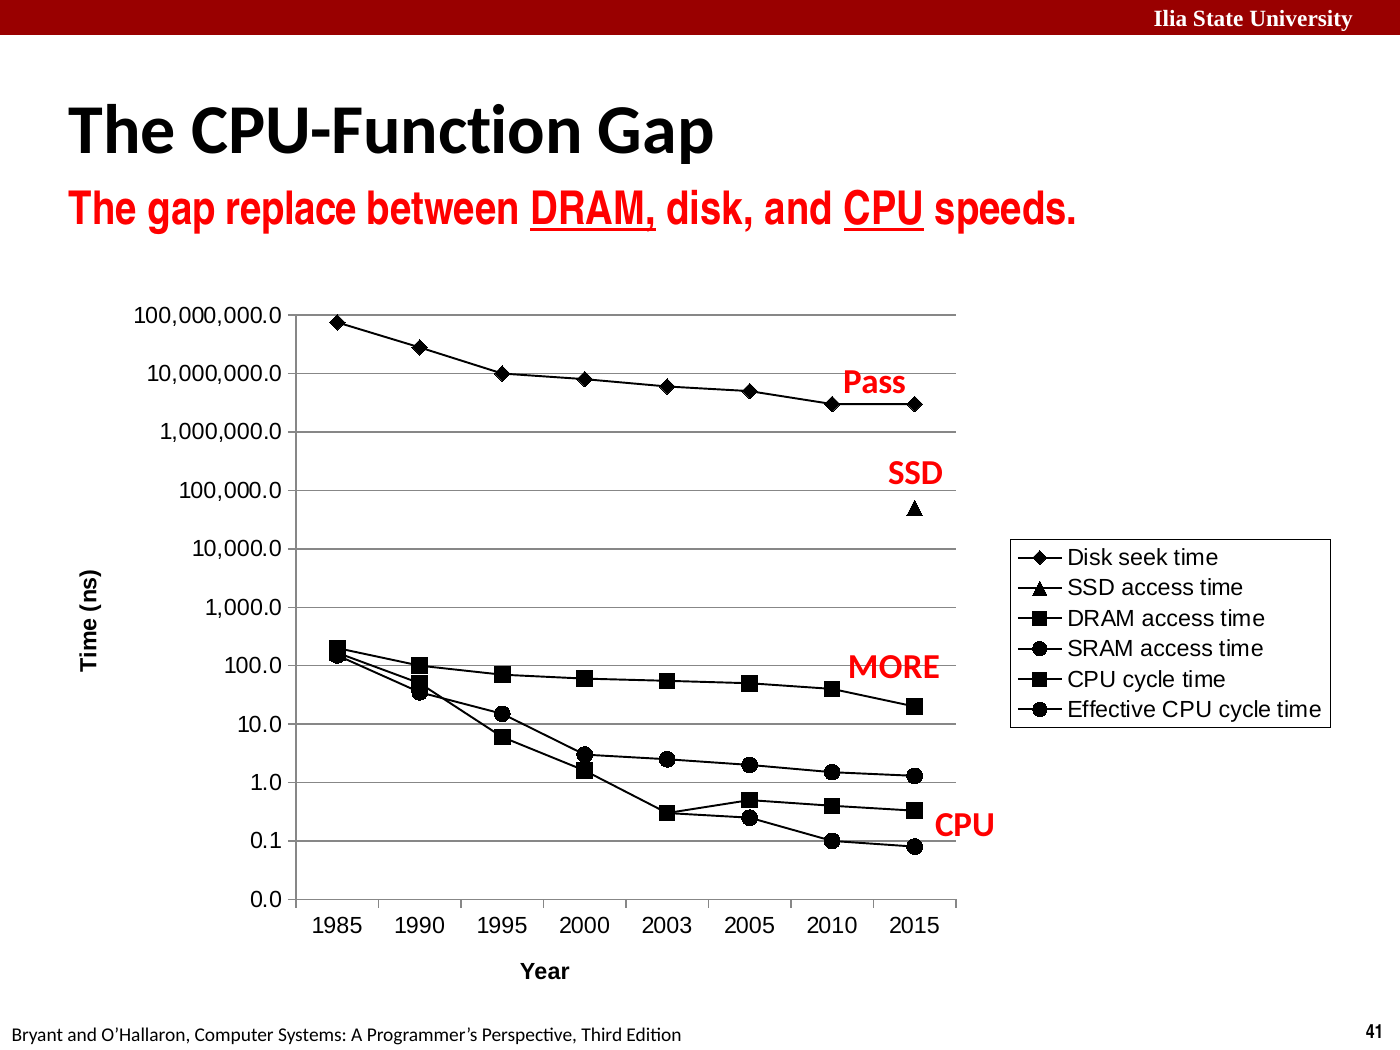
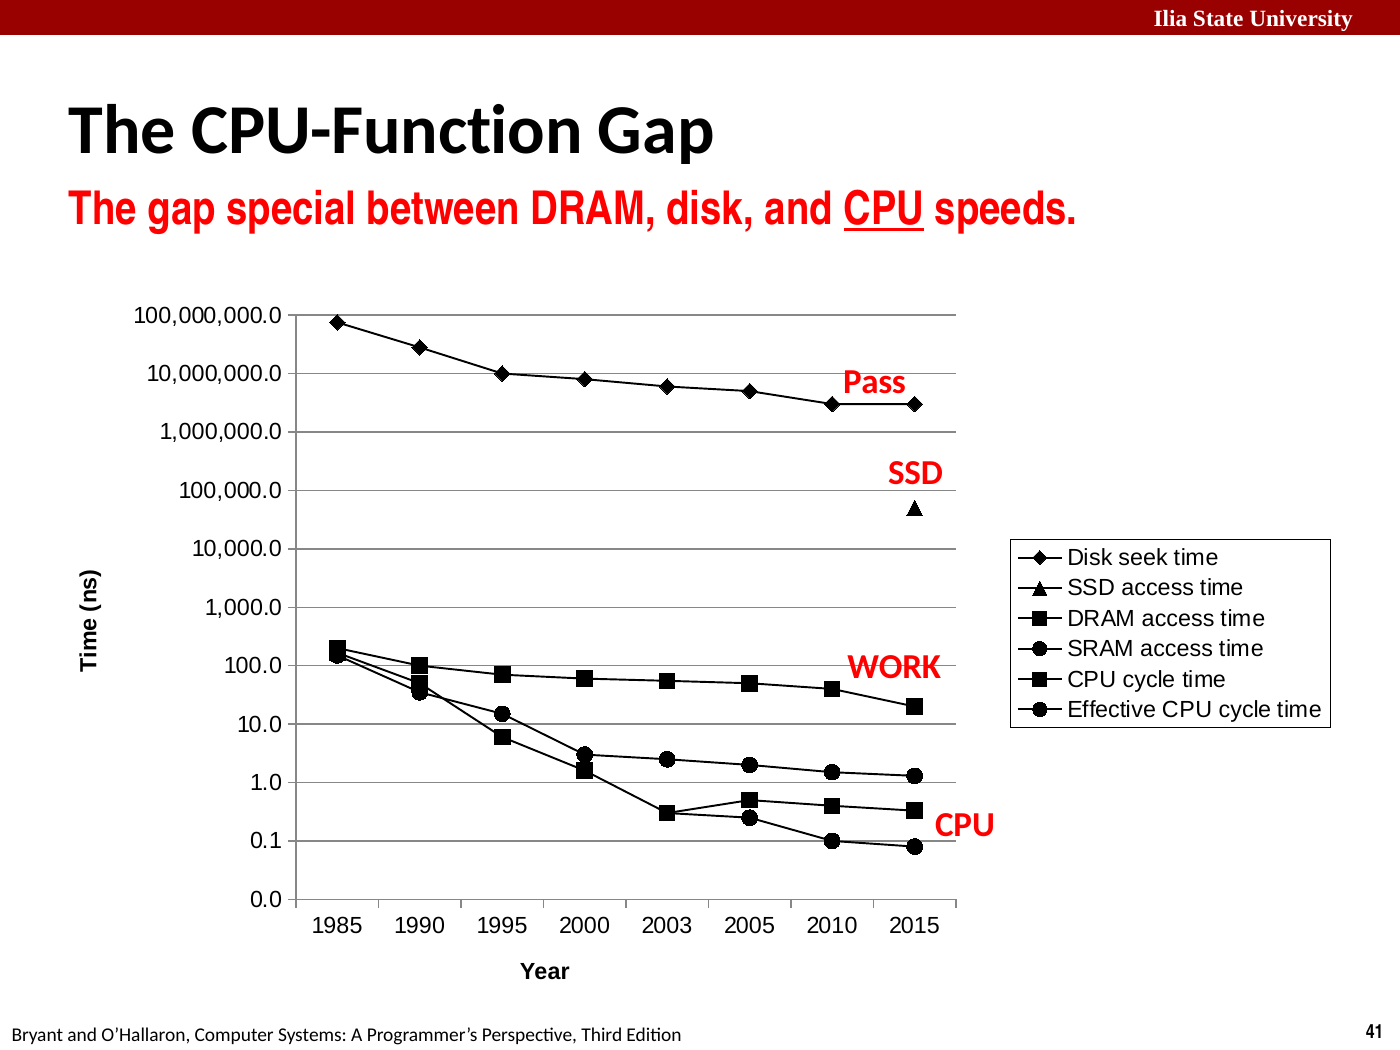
replace: replace -> special (291, 209)
DRAM underline: present -> none (593, 209)
MORE: MORE -> WORK (894, 667)
